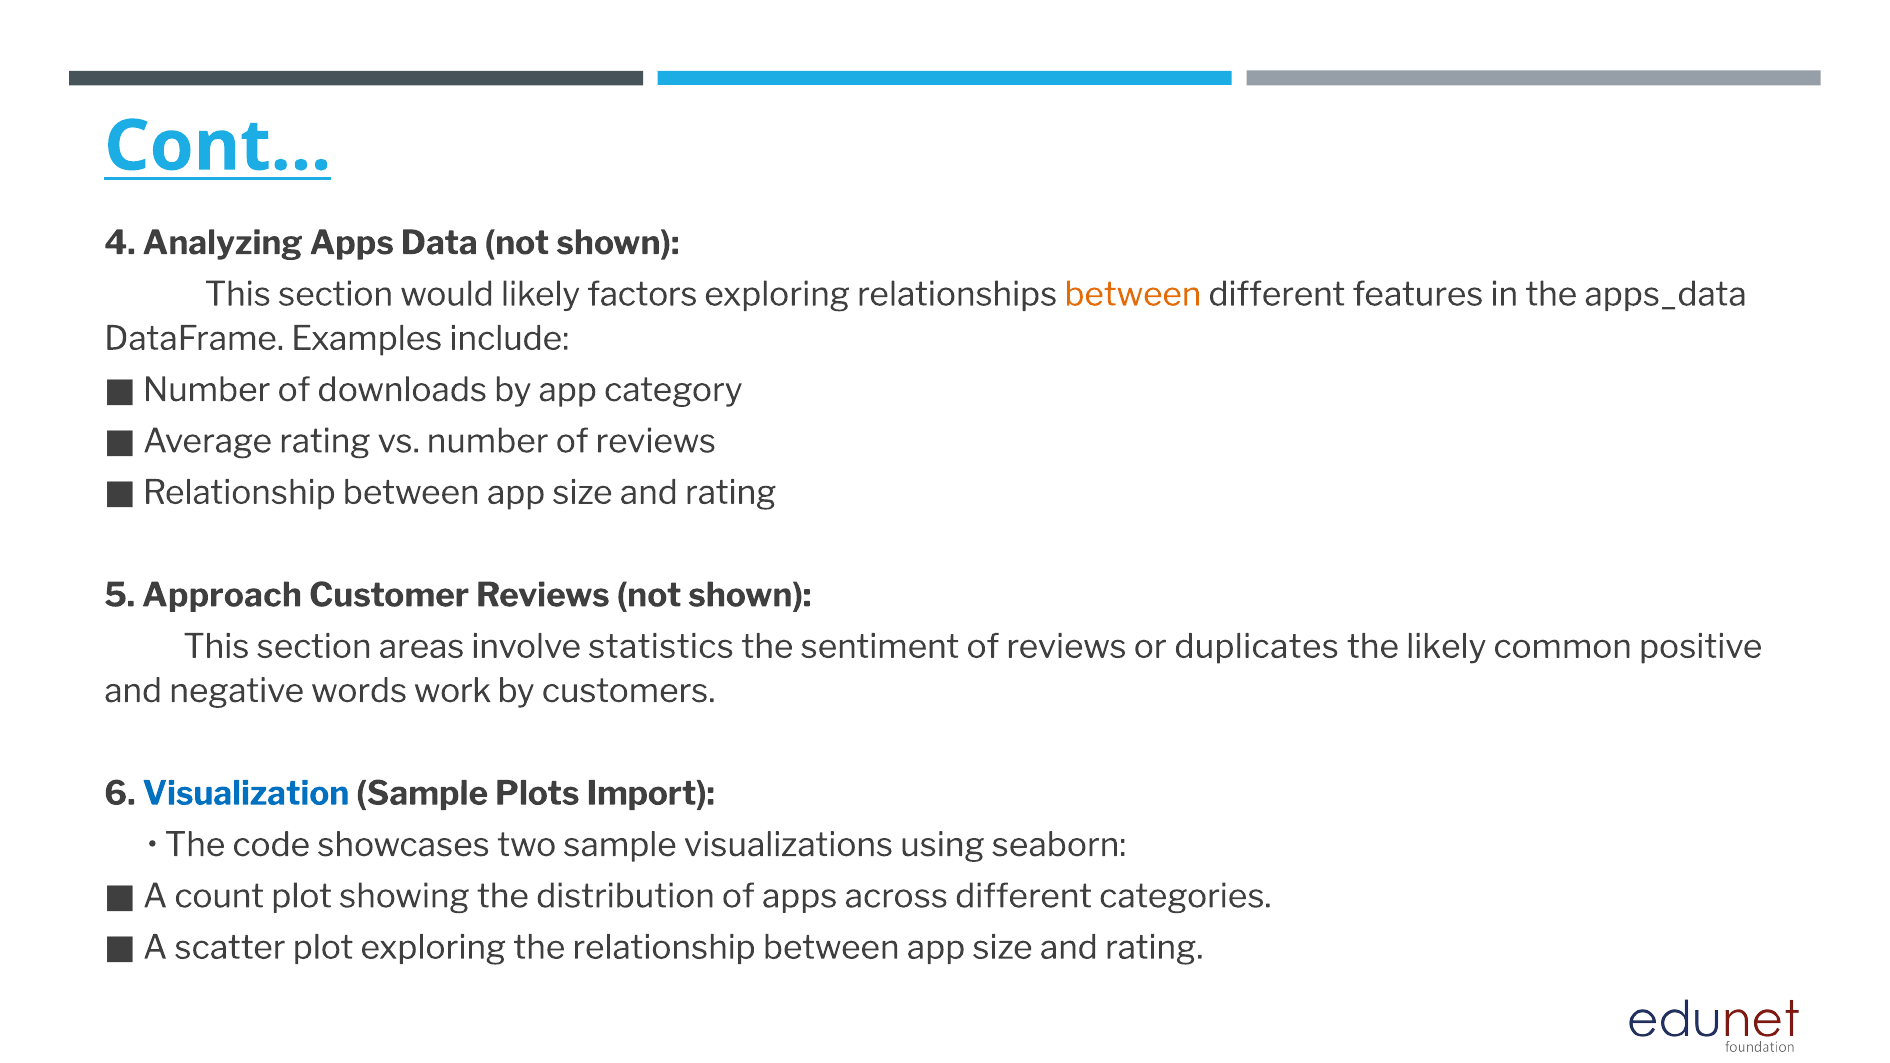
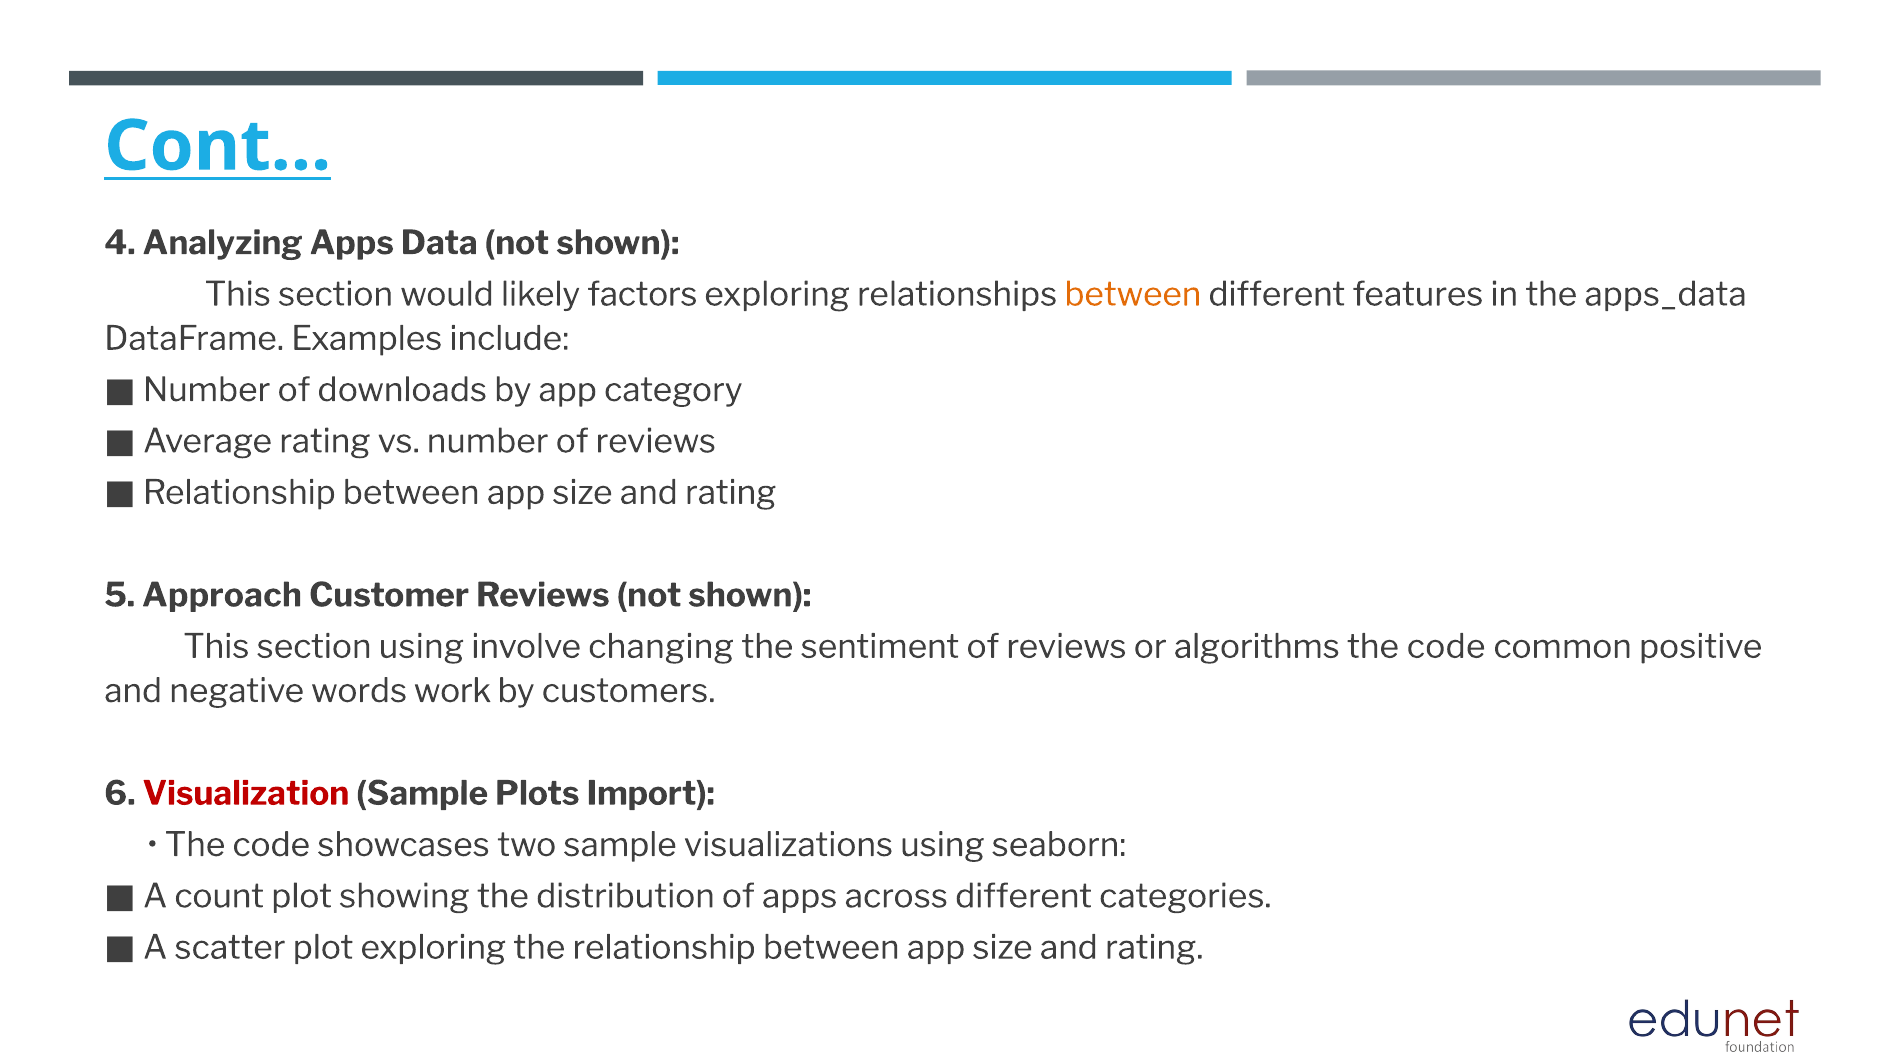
section areas: areas -> using (421, 647)
statistics: statistics -> changing (661, 647)
duplicates: duplicates -> algorithms (1257, 647)
likely: likely -> code (1446, 647)
Visualization colour: blue -> red (246, 794)
